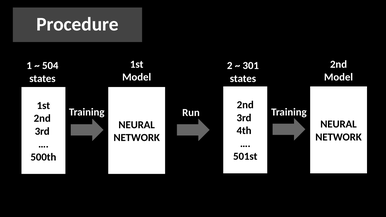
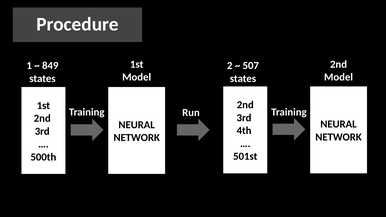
504: 504 -> 849 (50, 66)
301: 301 -> 507 (251, 66)
